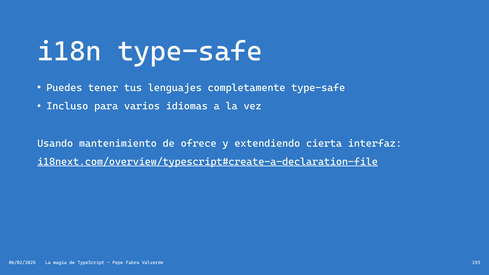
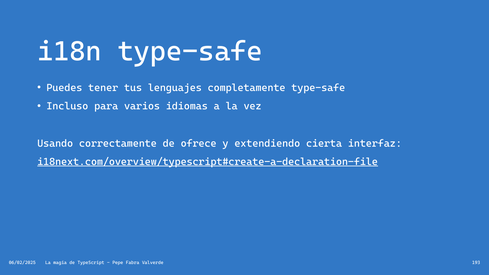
mantenimiento: mantenimiento -> correctamente (118, 143)
